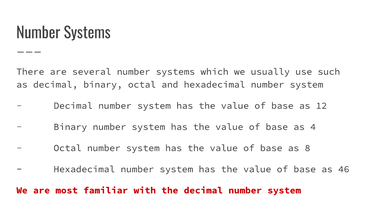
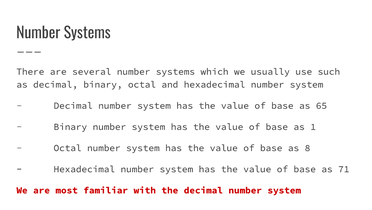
12: 12 -> 65 (321, 105)
4: 4 -> 1 (313, 126)
46: 46 -> 71 (344, 169)
